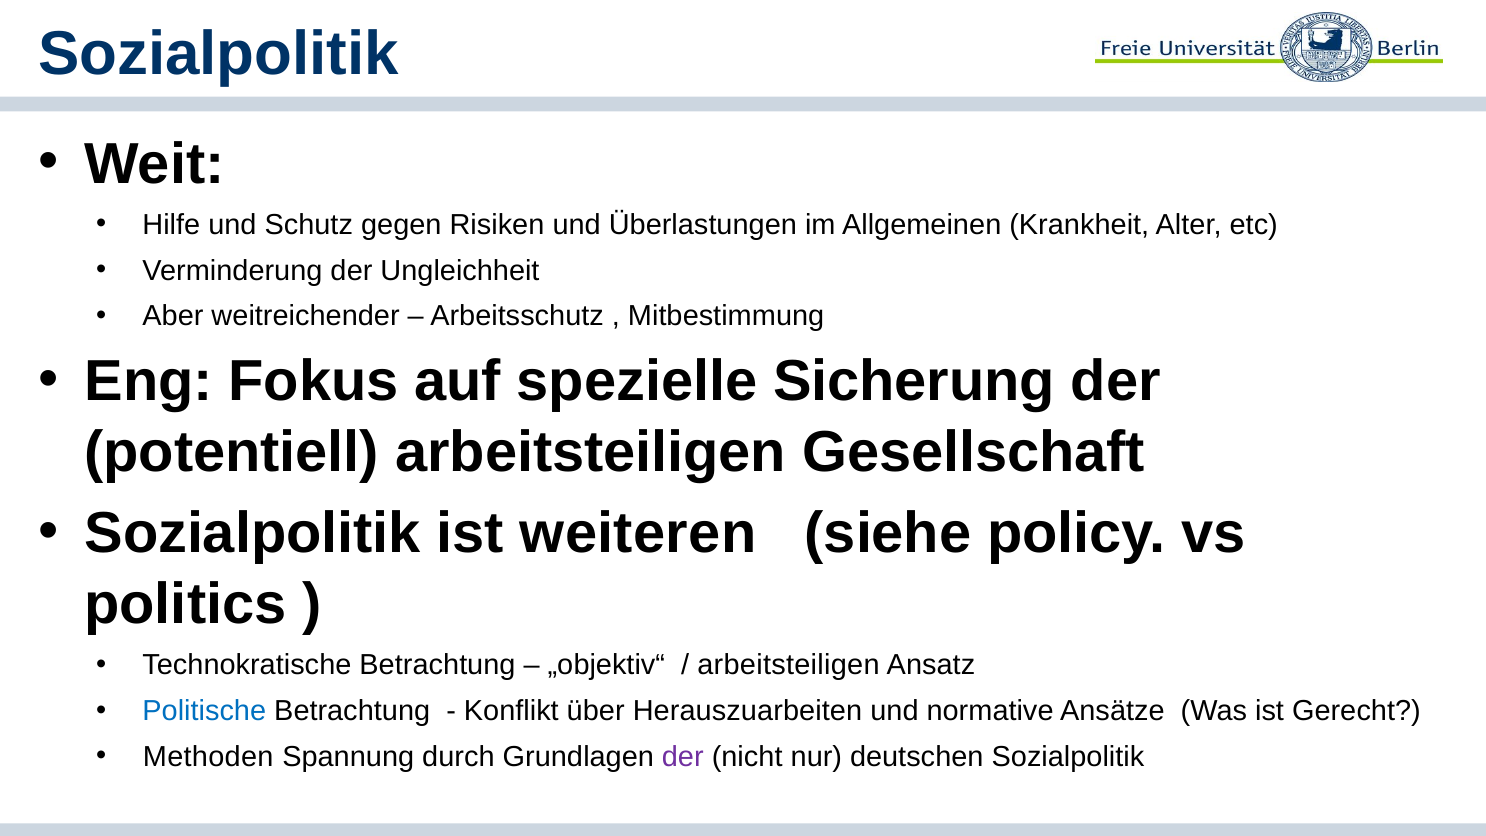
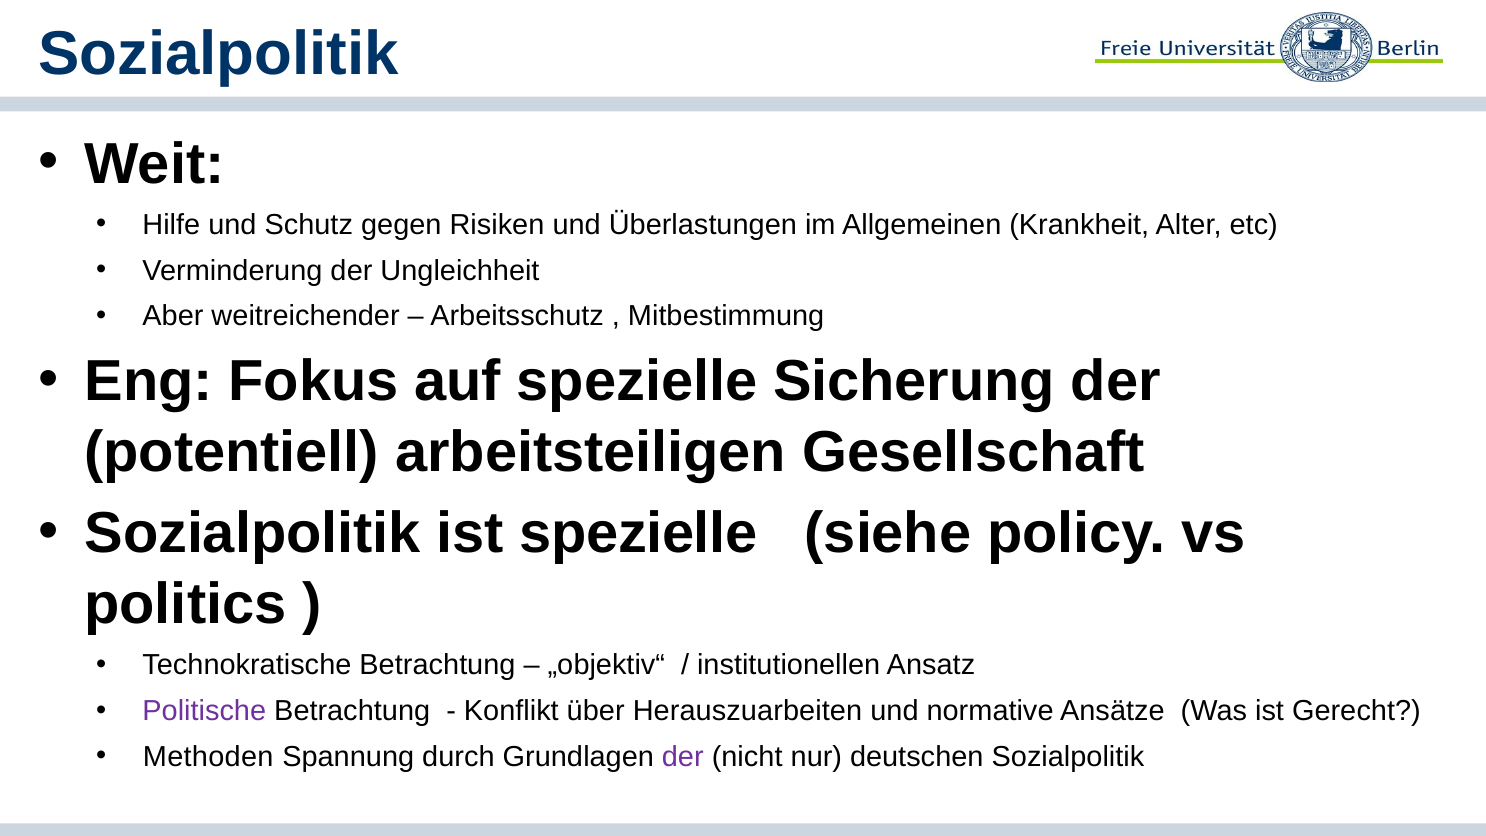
ist weiteren: weiteren -> spezielle (639, 534)
arbeitsteiligen: arbeitsteiligen -> institutionellen (789, 665)
Politische colour: blue -> purple (204, 711)
